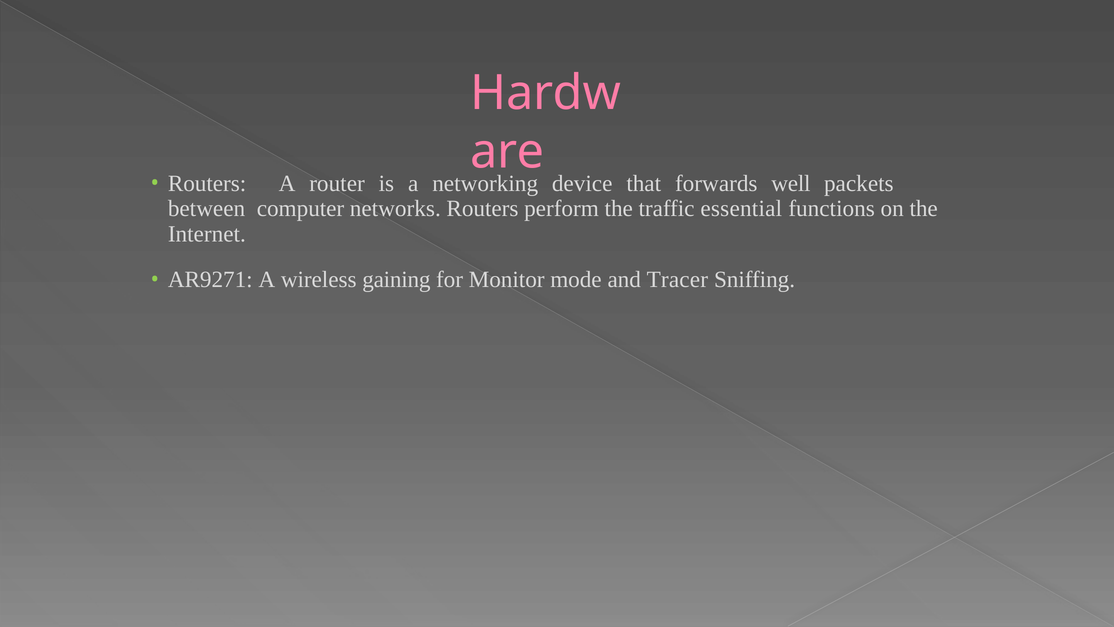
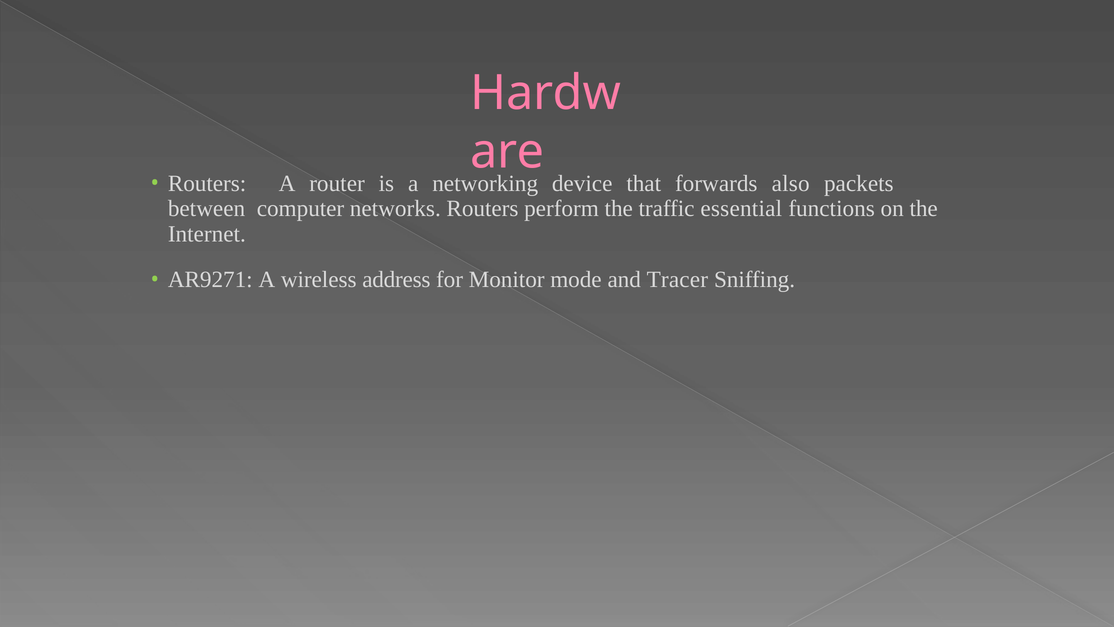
well: well -> also (791, 183)
gaining: gaining -> address (396, 280)
